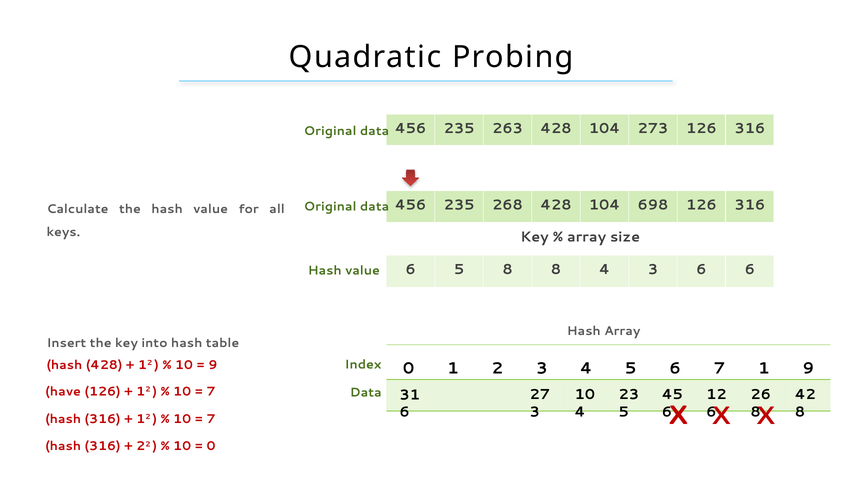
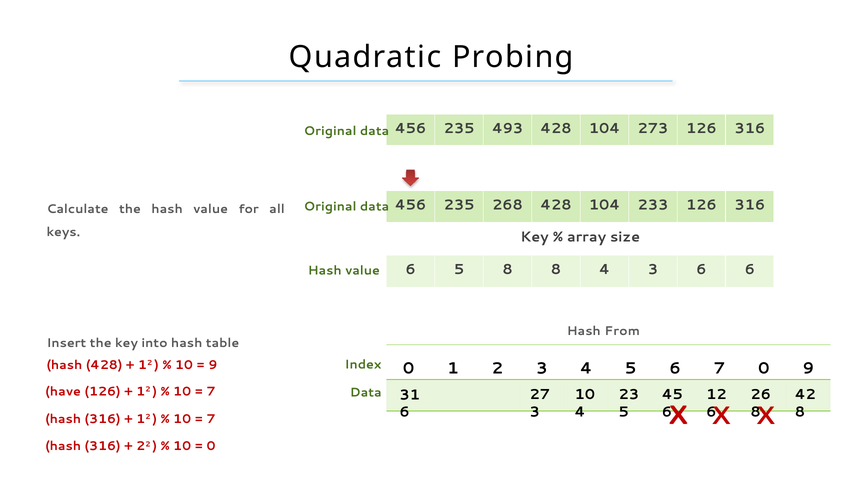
263: 263 -> 493 (508, 128)
698: 698 -> 233 (653, 205)
Hash Array: Array -> From (622, 331)
7 1: 1 -> 0 (764, 368)
